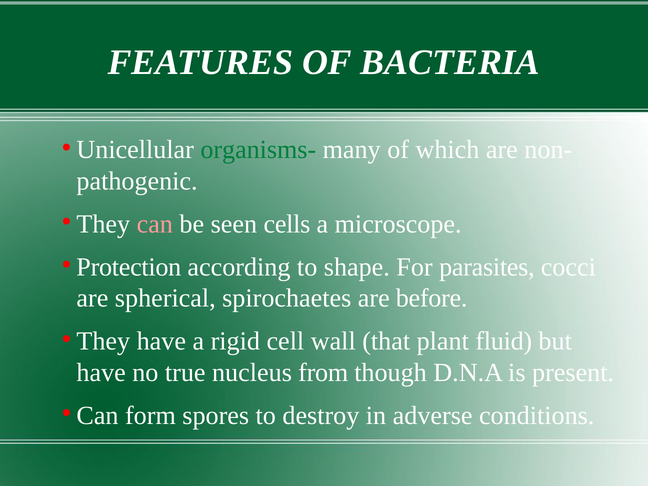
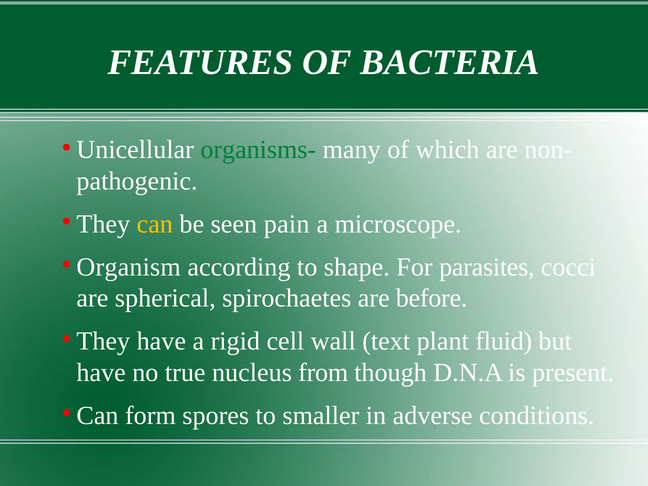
can colour: pink -> yellow (155, 224)
cells: cells -> pain (287, 224)
Protection: Protection -> Organism (129, 267)
that: that -> text (386, 341)
destroy: destroy -> smaller (321, 416)
